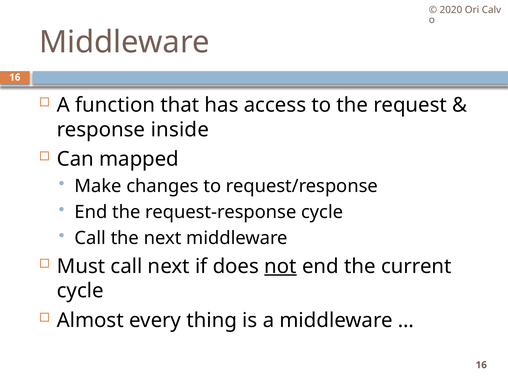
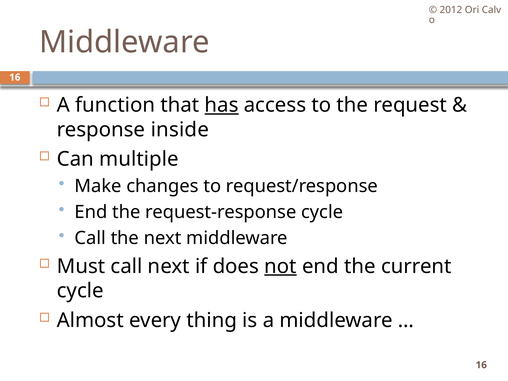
2020: 2020 -> 2012 (451, 10)
has underline: none -> present (222, 105)
mapped: mapped -> multiple (139, 159)
